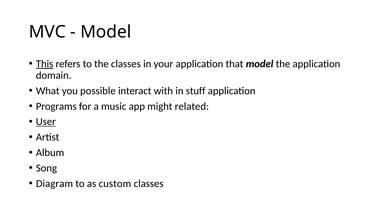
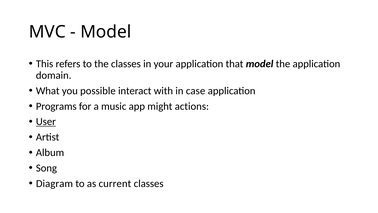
This underline: present -> none (45, 64)
stuff: stuff -> case (196, 91)
related: related -> actions (192, 106)
custom: custom -> current (115, 183)
